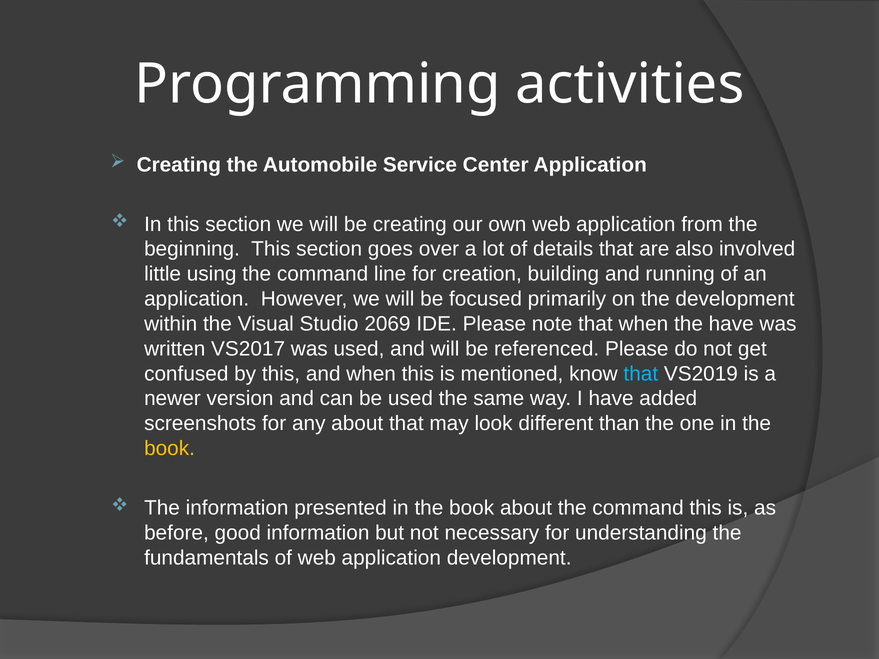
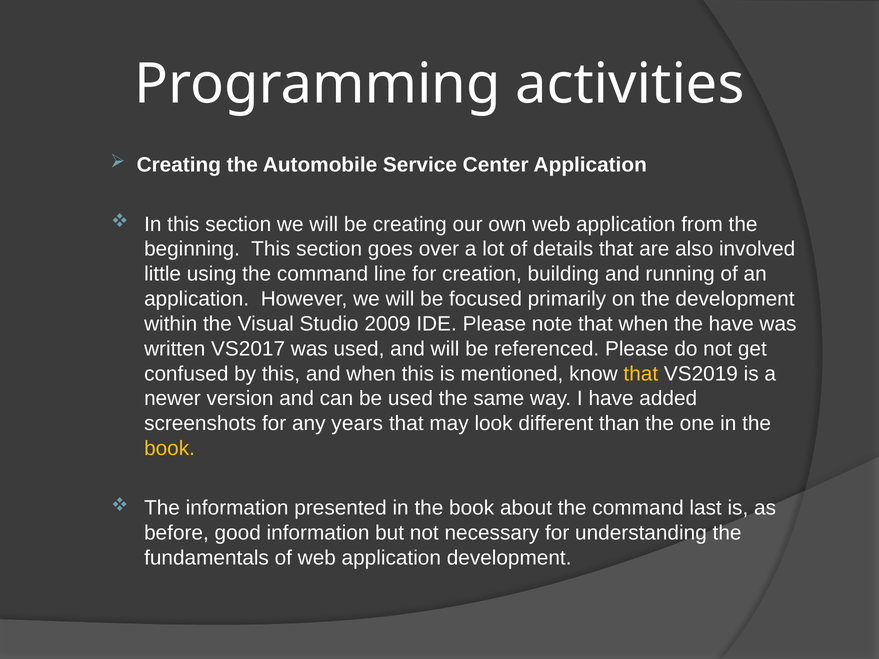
2069: 2069 -> 2009 (387, 324)
that colour: light blue -> yellow (641, 374)
any about: about -> years (357, 424)
command this: this -> last (706, 508)
